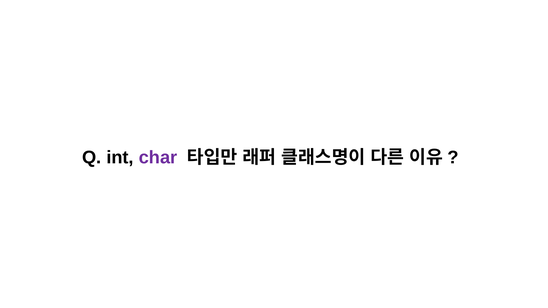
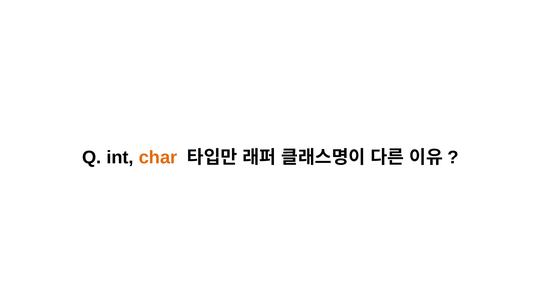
char colour: purple -> orange (158, 158)
